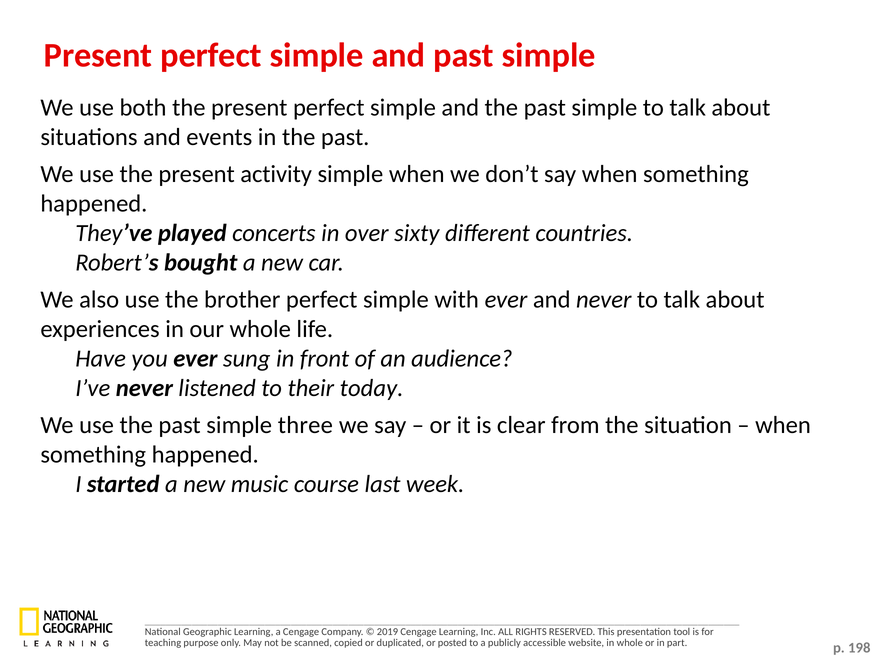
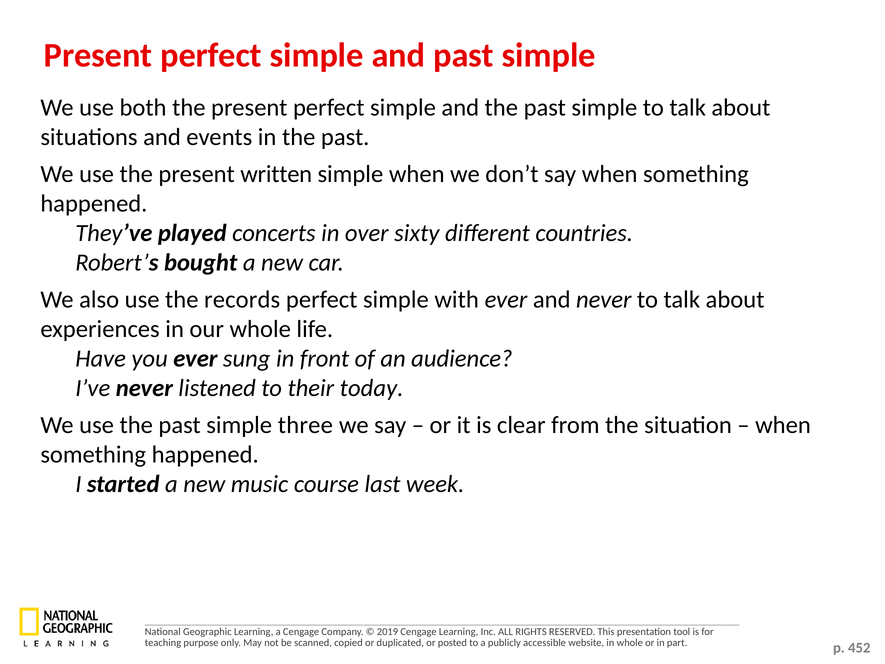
activity: activity -> written (276, 174)
brother: brother -> records (242, 300)
198: 198 -> 452 (859, 648)
